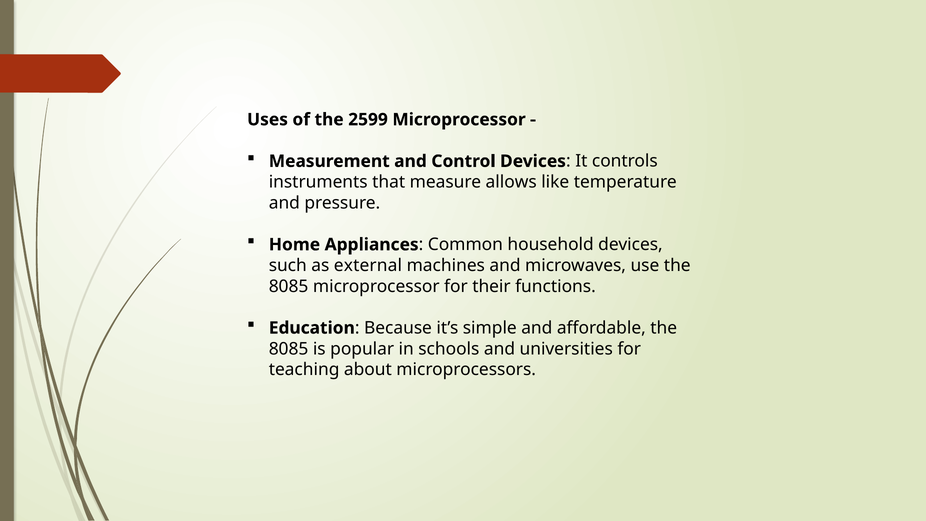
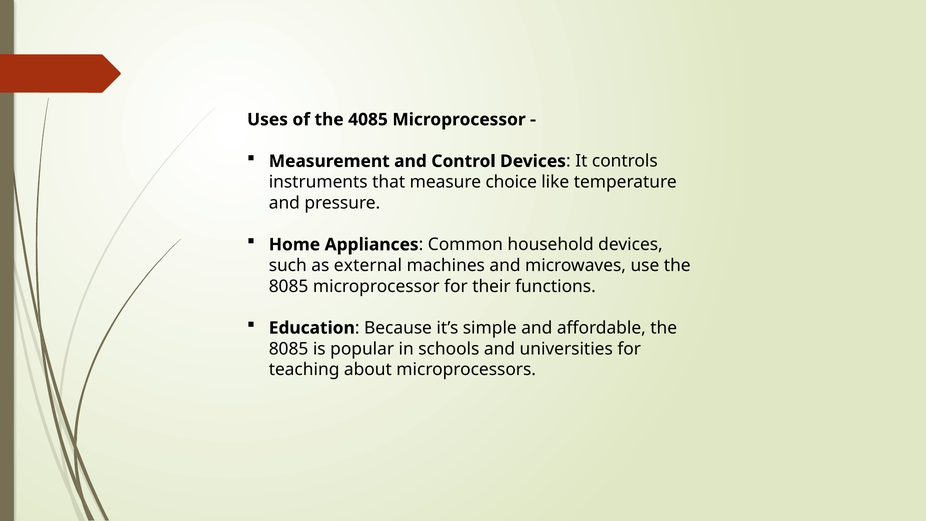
2599: 2599 -> 4085 (368, 120)
allows: allows -> choice (511, 182)
